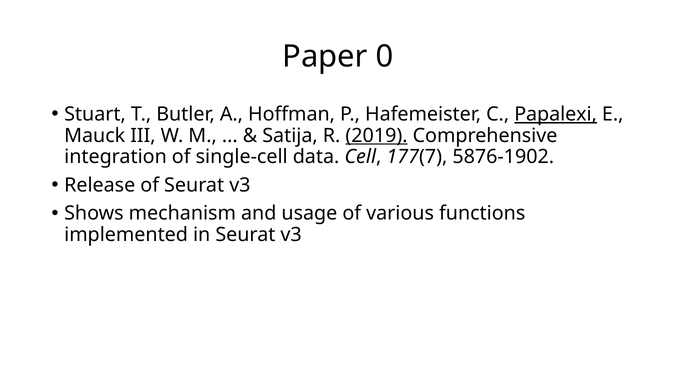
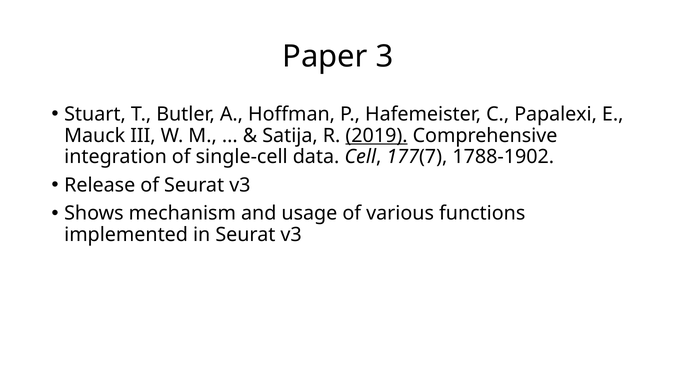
0: 0 -> 3 (385, 57)
Papalexi underline: present -> none (556, 114)
5876-1902: 5876-1902 -> 1788-1902 (503, 157)
